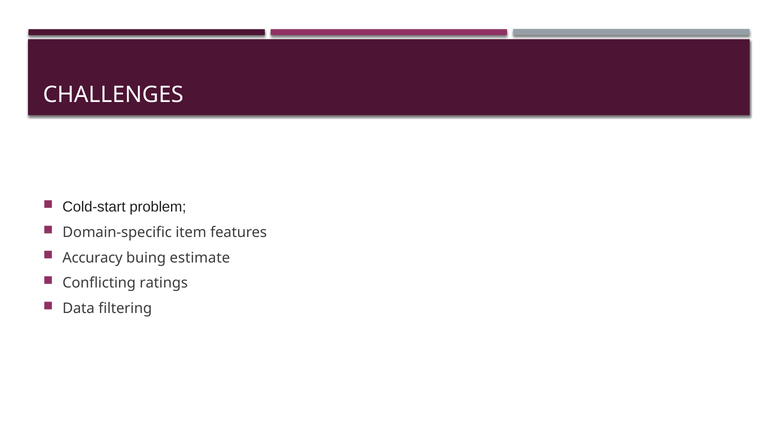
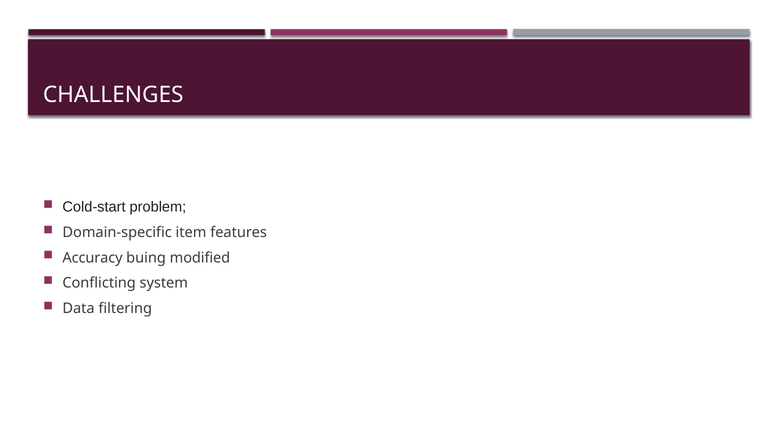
estimate: estimate -> modified (200, 258)
ratings: ratings -> system (164, 283)
